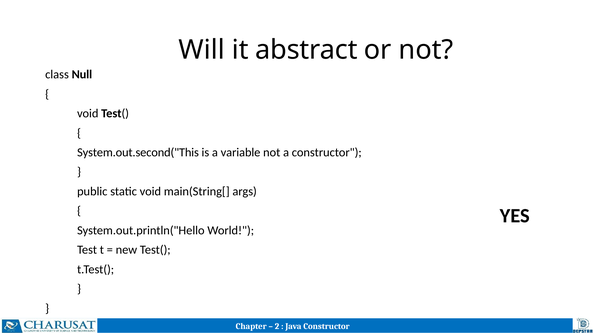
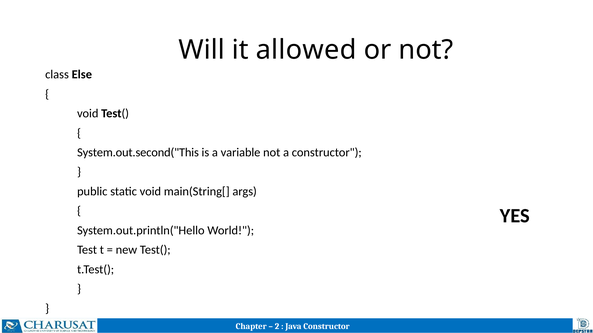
abstract: abstract -> allowed (306, 50)
Null: Null -> Else (82, 75)
